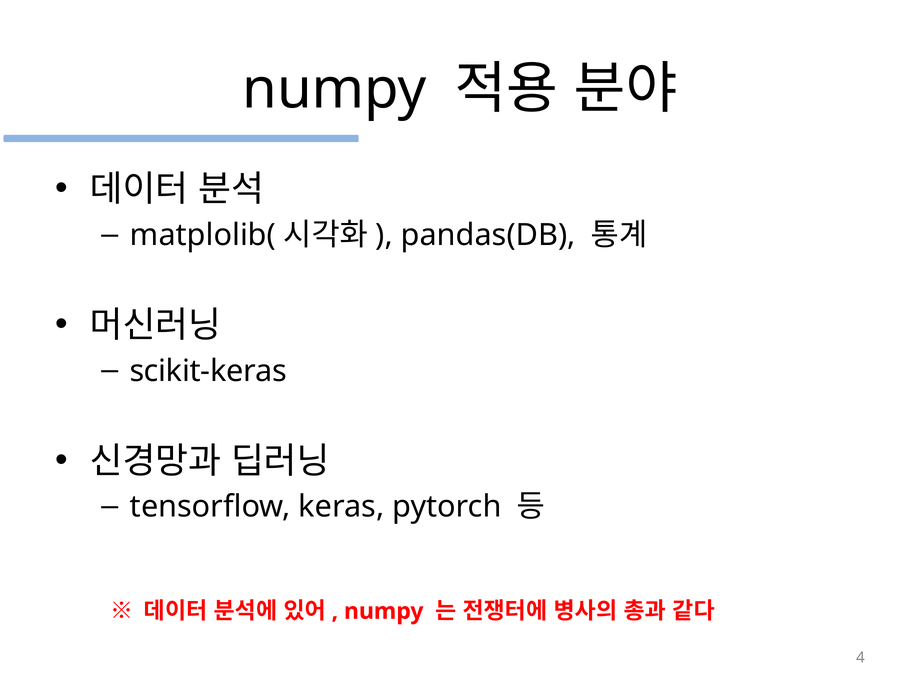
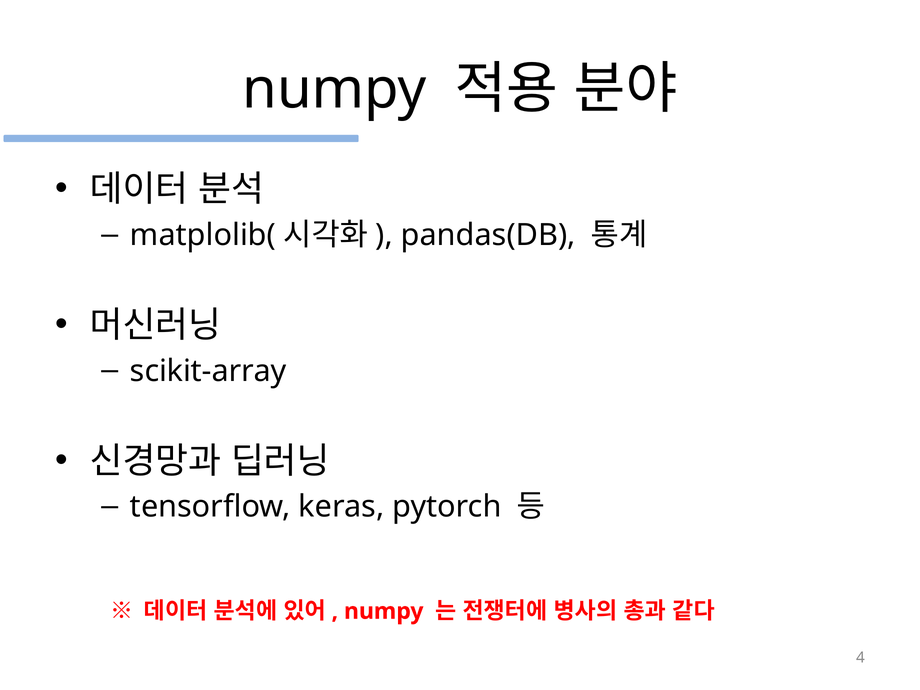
scikit-keras: scikit-keras -> scikit-array (208, 371)
